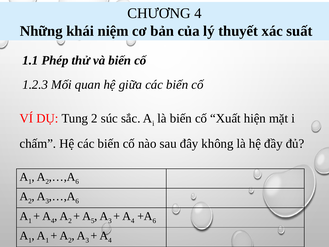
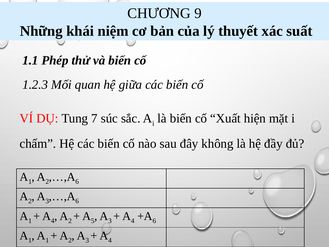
CHƯƠNG 4: 4 -> 9 (198, 13)
Tung 2: 2 -> 7 (94, 118)
